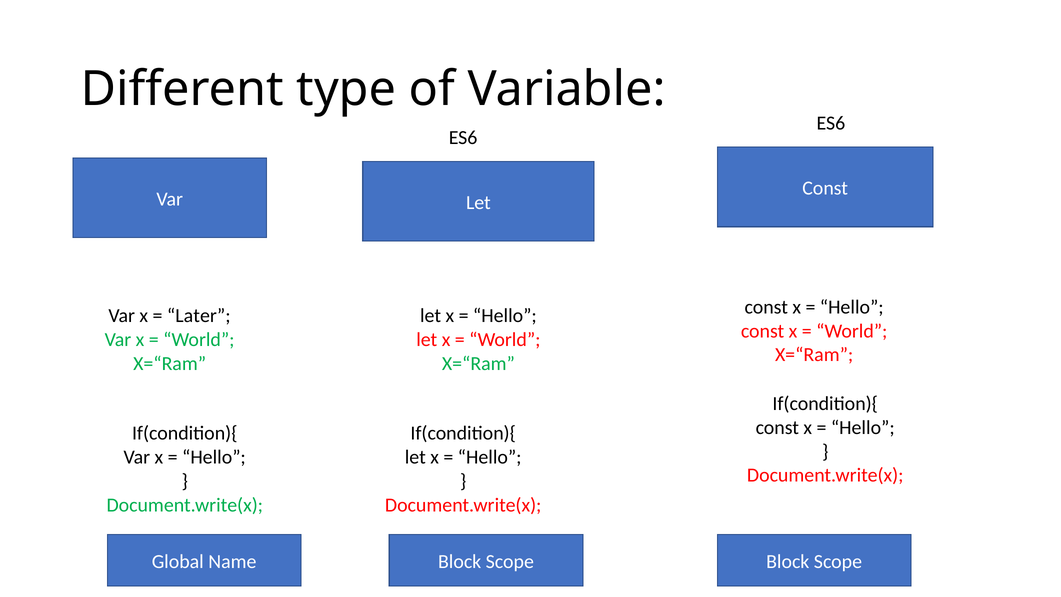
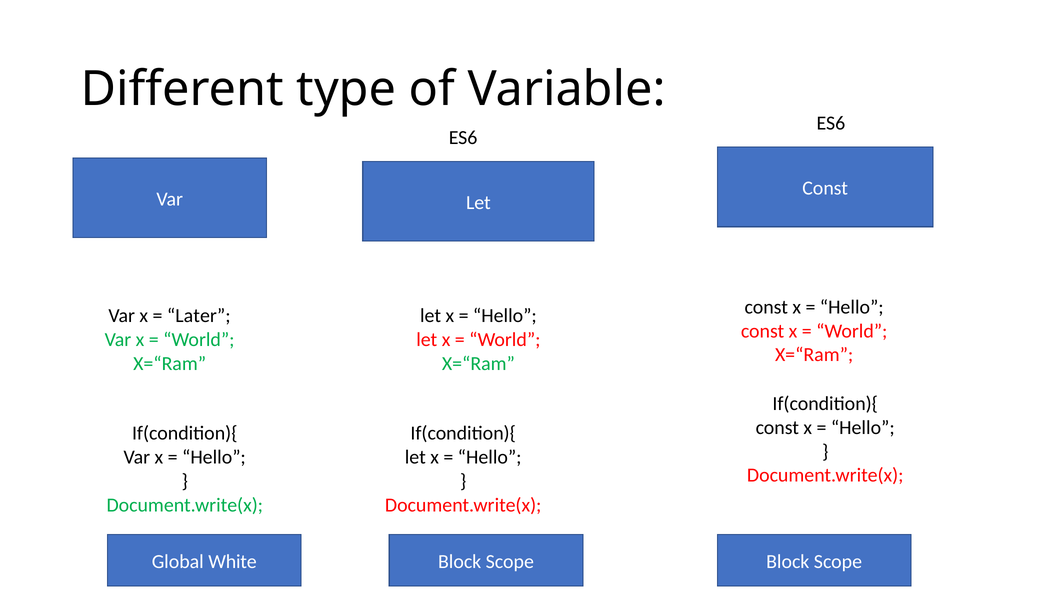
Name: Name -> White (232, 561)
